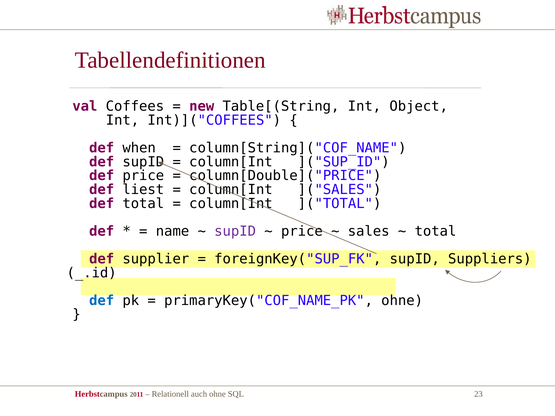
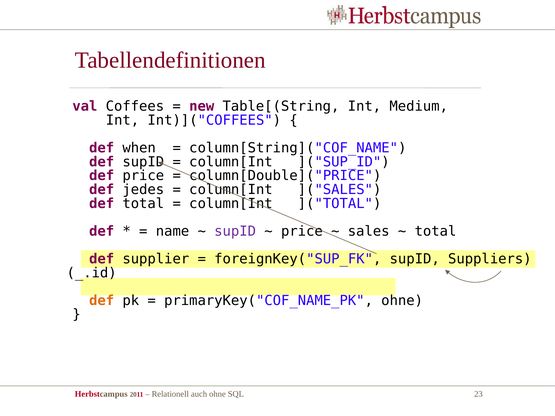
Object: Object -> Medium (419, 106)
liest: liest -> jedes (143, 190)
def colour: blue -> orange (102, 301)
